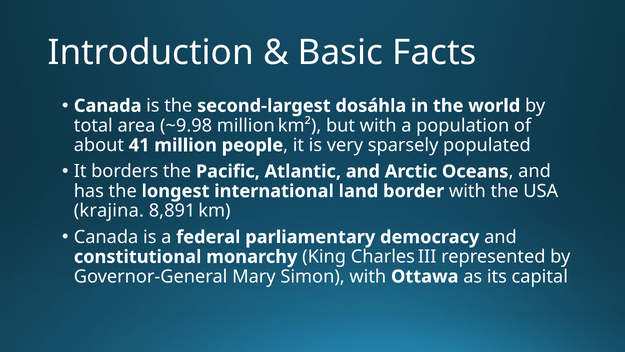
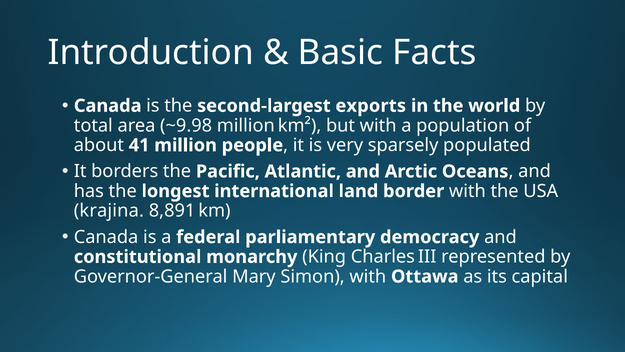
dosáhla: dosáhla -> exports (371, 106)
